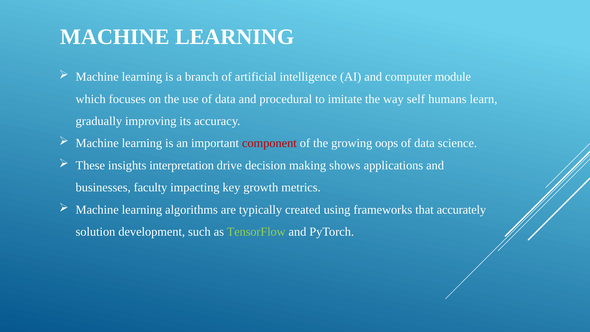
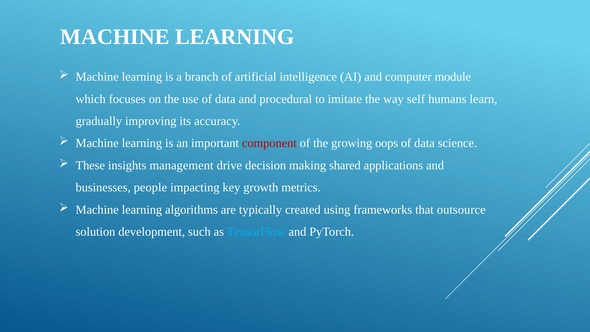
interpretation: interpretation -> management (181, 165)
shows: shows -> shared (345, 165)
faculty: faculty -> people (150, 187)
accurately: accurately -> outsource (461, 210)
TensorFlow colour: light green -> light blue (256, 232)
